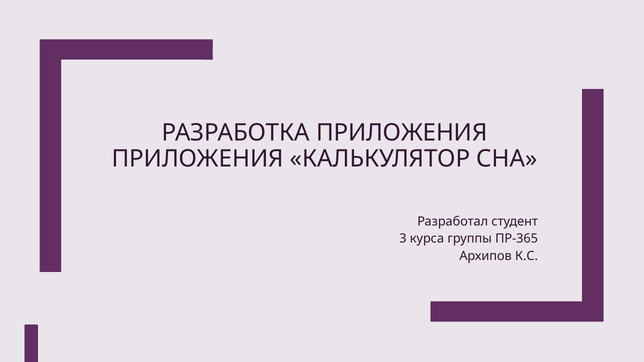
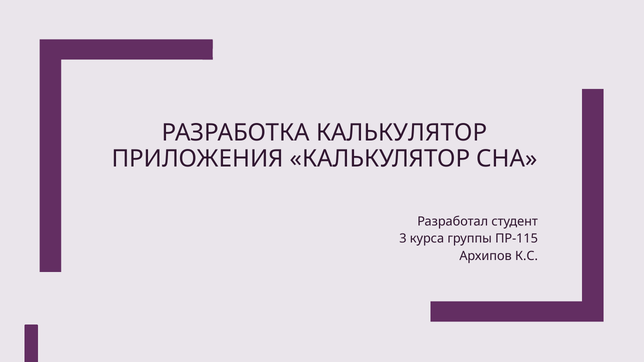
РАЗРАБОТКА ПРИЛОЖЕНИЯ: ПРИЛОЖЕНИЯ -> КАЛЬКУЛЯТОР (402, 133)
ПР-365: ПР-365 -> ПР-115 (517, 239)
